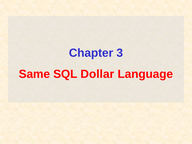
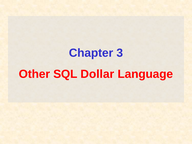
Same: Same -> Other (34, 74)
